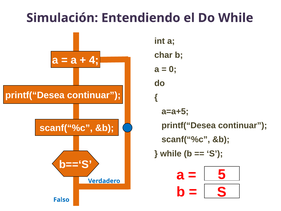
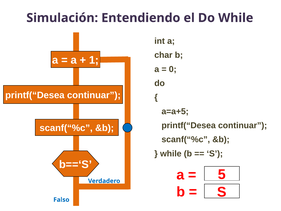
4: 4 -> 1 (94, 60)
